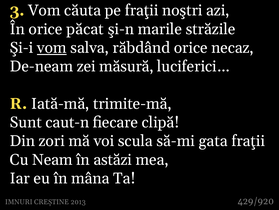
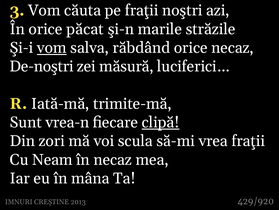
De-neam: De-neam -> De-noştri (42, 66)
caut-n: caut-n -> vrea-n (67, 122)
clipă underline: none -> present (161, 122)
gata: gata -> vrea (213, 141)
în astăzi: astăzi -> necaz (113, 159)
